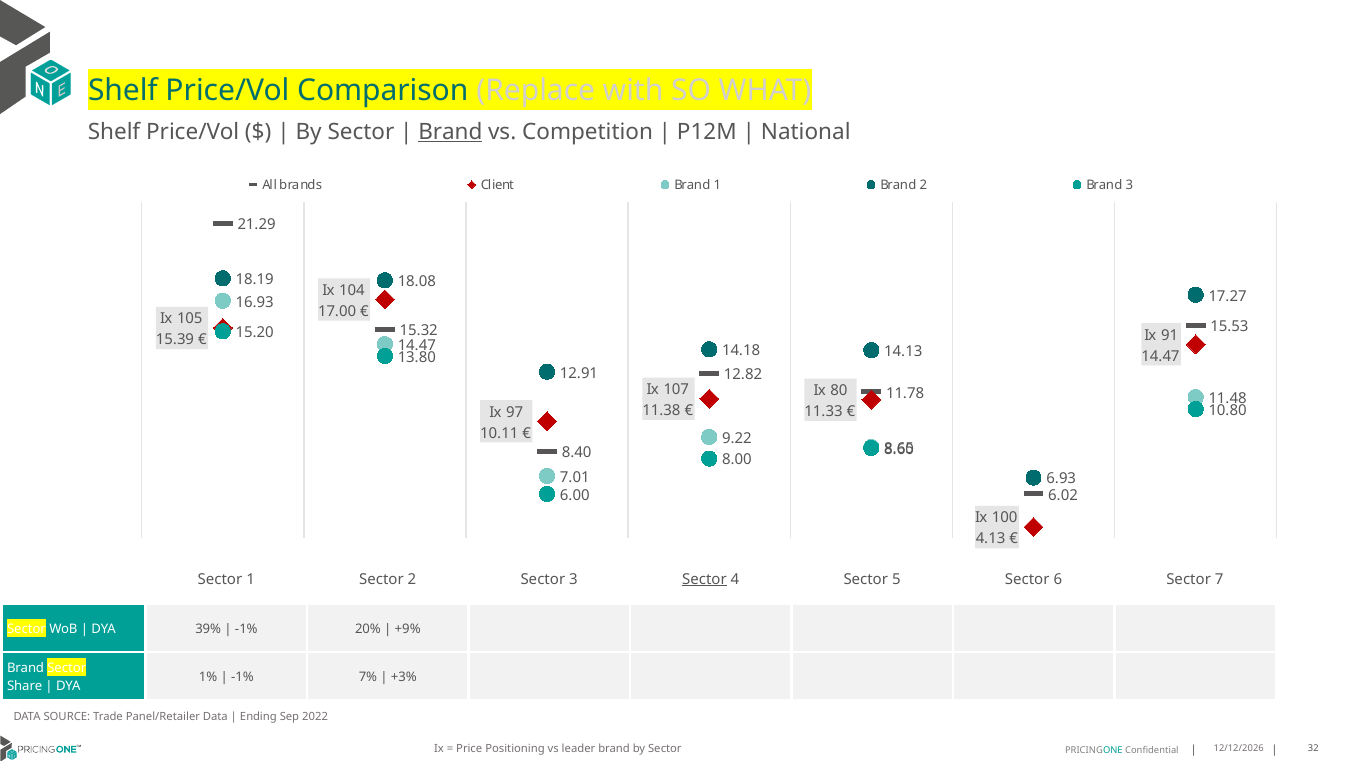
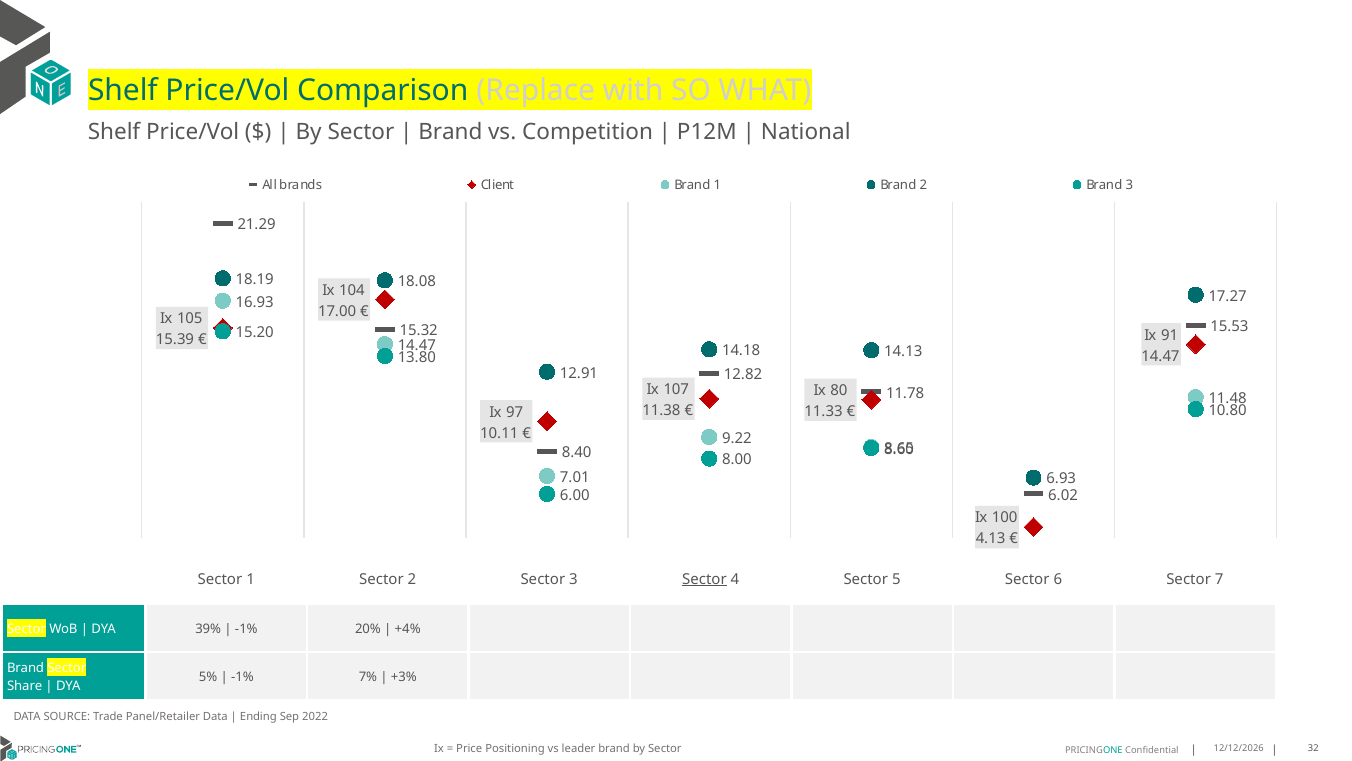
Brand underline: present -> none (450, 132)
+9%: +9% -> +4% (408, 629)
1%: 1% -> 5% (208, 676)
